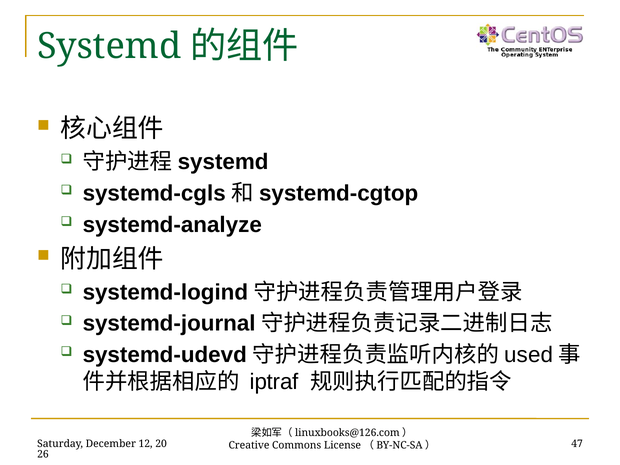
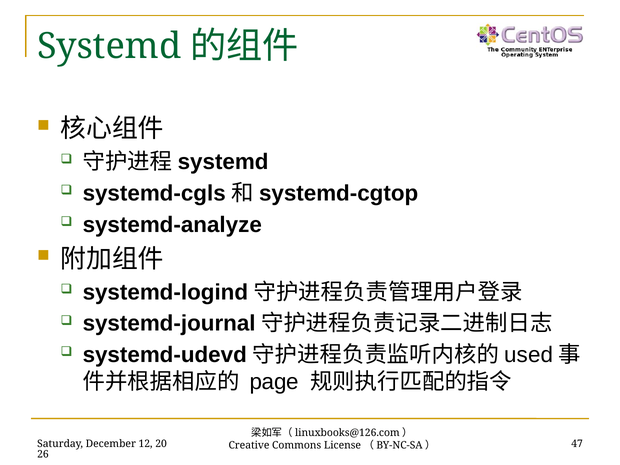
iptraf: iptraf -> page (274, 382)
